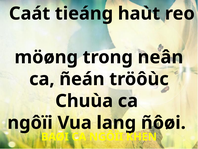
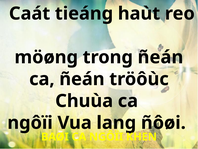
trong neân: neân -> ñeán (160, 57)
